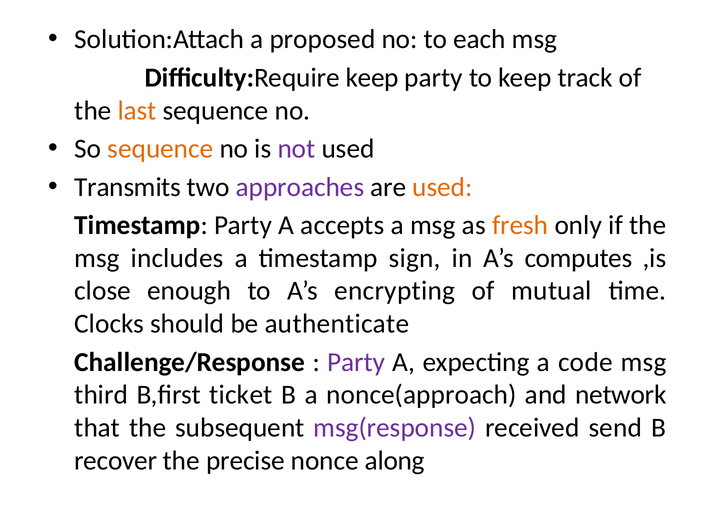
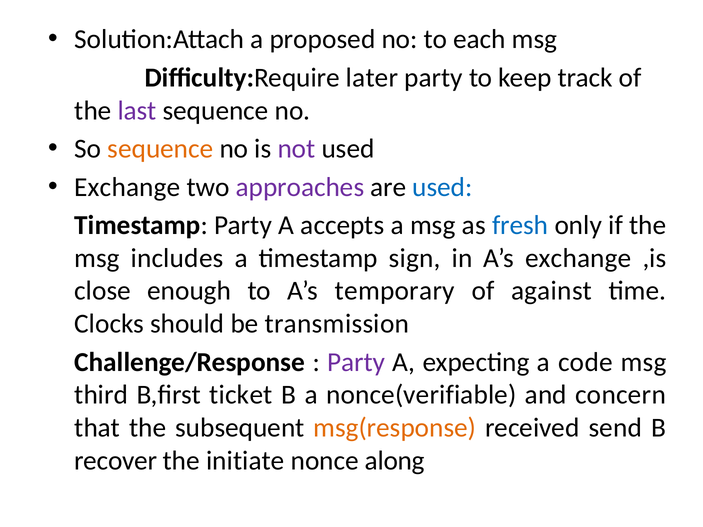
Difficulty:Require keep: keep -> later (372, 78)
last colour: orange -> purple (137, 111)
Transmits: Transmits -> Exchange (127, 187)
used colour: orange -> blue (442, 187)
fresh colour: orange -> blue (520, 225)
A’s computes: computes -> exchange (578, 258)
encrypting: encrypting -> temporary (395, 291)
mutual: mutual -> against (552, 291)
authenticate: authenticate -> transmission (337, 324)
nonce(approach: nonce(approach -> nonce(verifiable (421, 395)
network: network -> concern (621, 395)
msg(response colour: purple -> orange (395, 428)
precise: precise -> initiate (245, 461)
